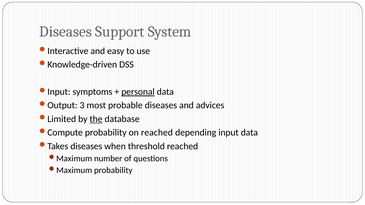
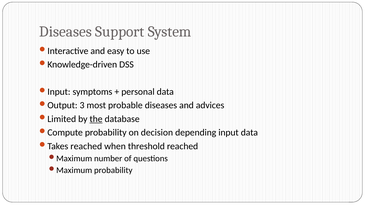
personal underline: present -> none (138, 92)
on reached: reached -> decision (157, 133)
diseases: diseases -> reached (86, 146)
